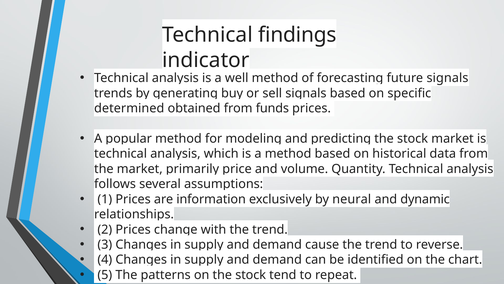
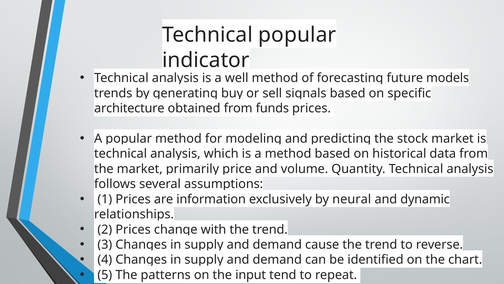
findings: findings -> popular (297, 35)
signals: signals -> models (448, 78)
determined: determined -> architecture (129, 108)
on the stock: stock -> input (251, 274)
